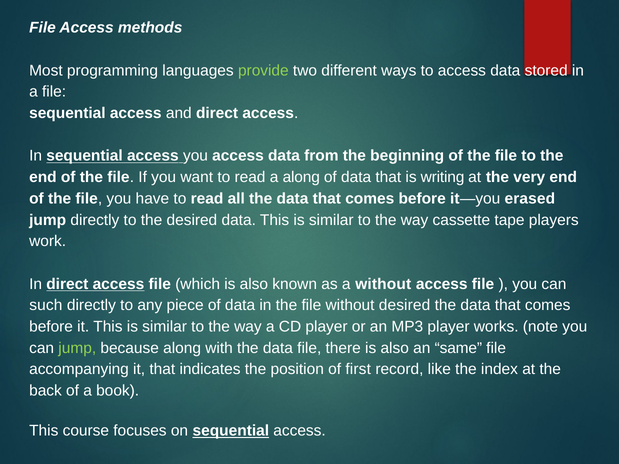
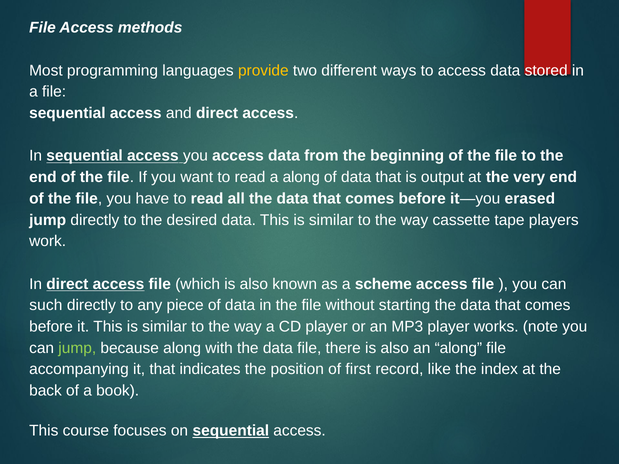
provide colour: light green -> yellow (263, 71)
writing: writing -> output (442, 177)
a without: without -> scheme (383, 284)
without desired: desired -> starting (405, 305)
an same: same -> along (458, 348)
